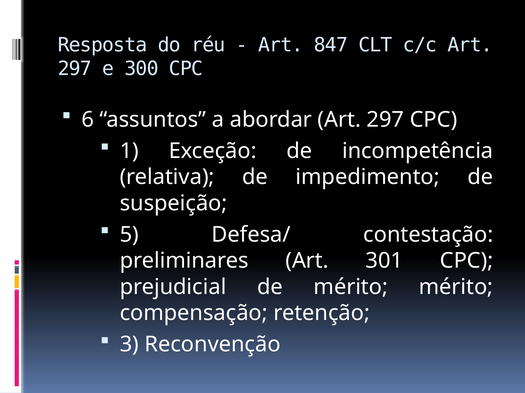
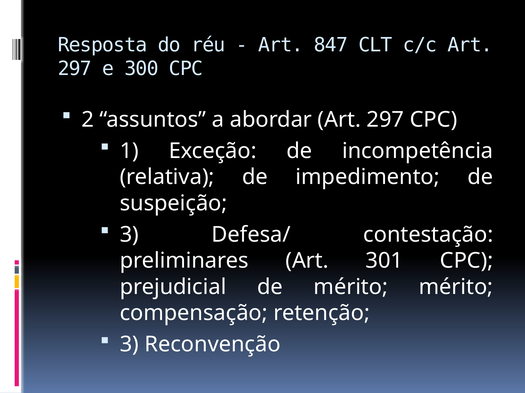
6: 6 -> 2 (88, 120)
5: 5 -> 3 (129, 235)
